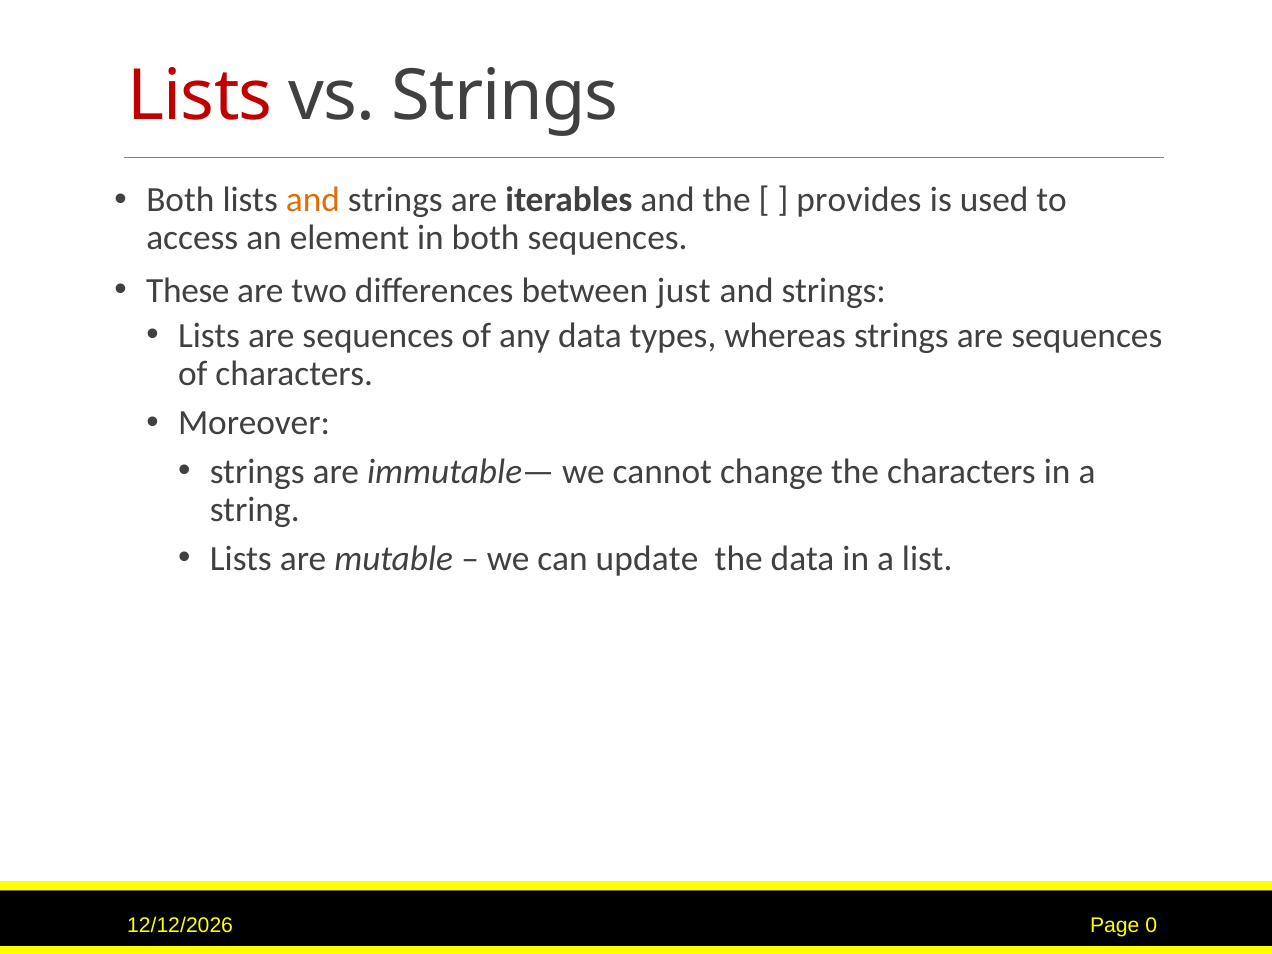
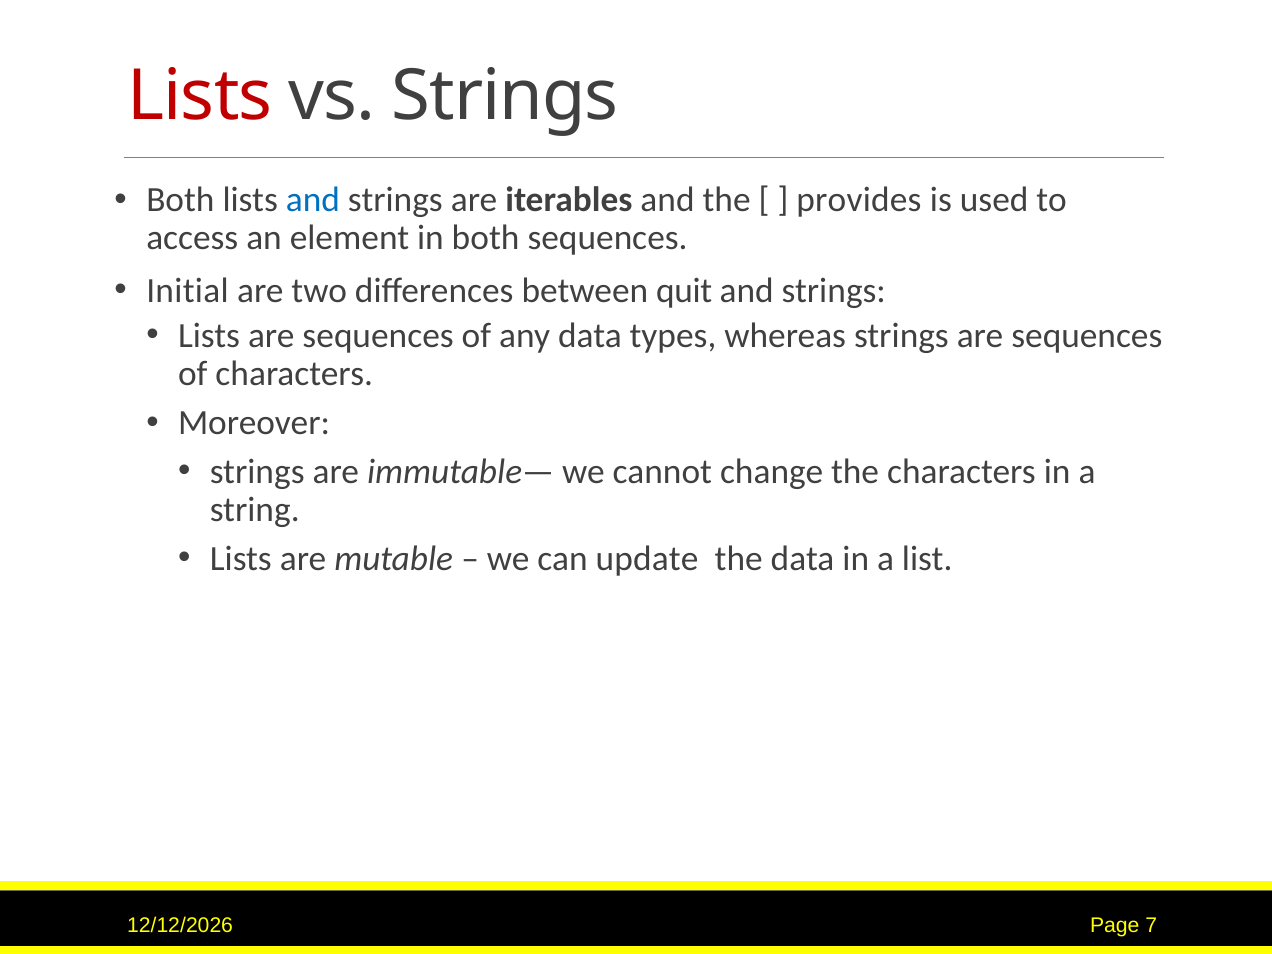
and colour: orange -> blue (313, 200)
These: These -> Initial (188, 290)
just: just -> quit (684, 290)
0: 0 -> 7 (1151, 925)
